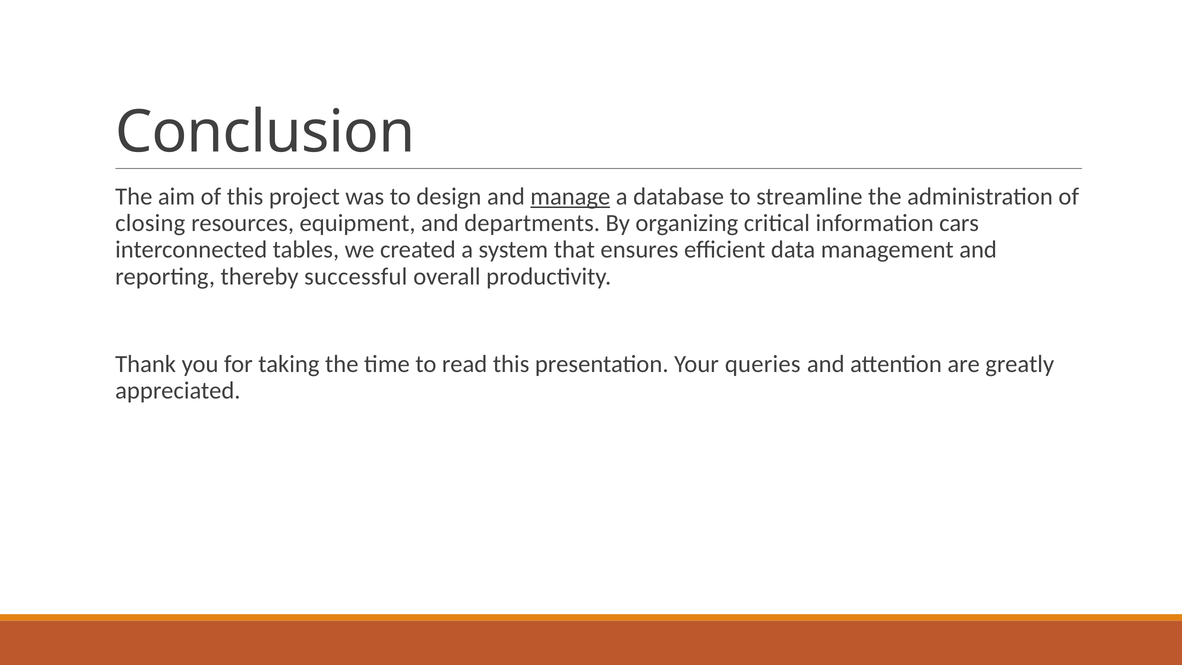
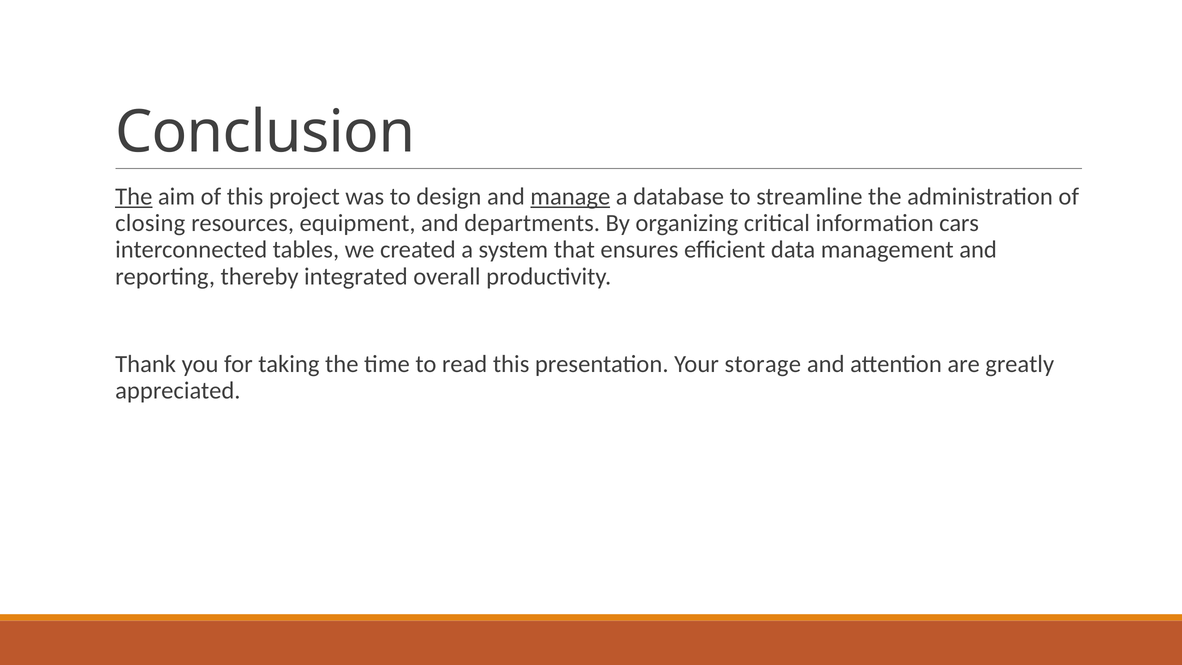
The underline: none -> present (134, 197)
successful: successful -> integrated (356, 276)
queries: queries -> storage (763, 364)
